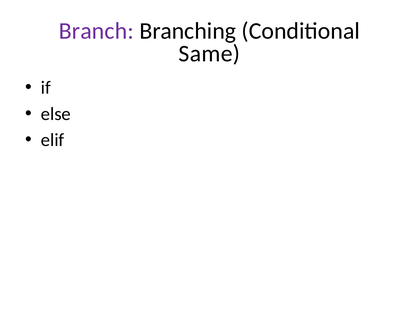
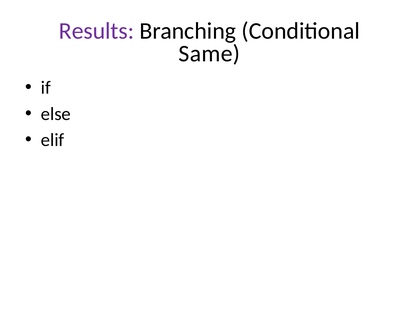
Branch: Branch -> Results (96, 31)
